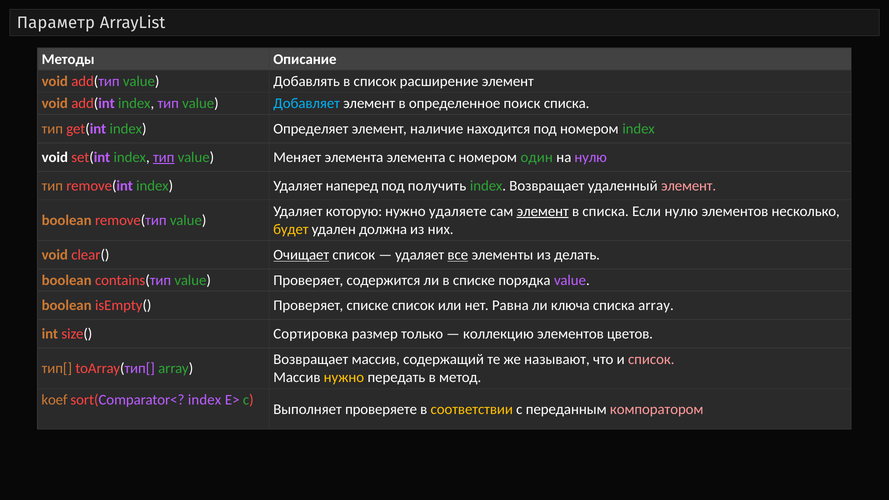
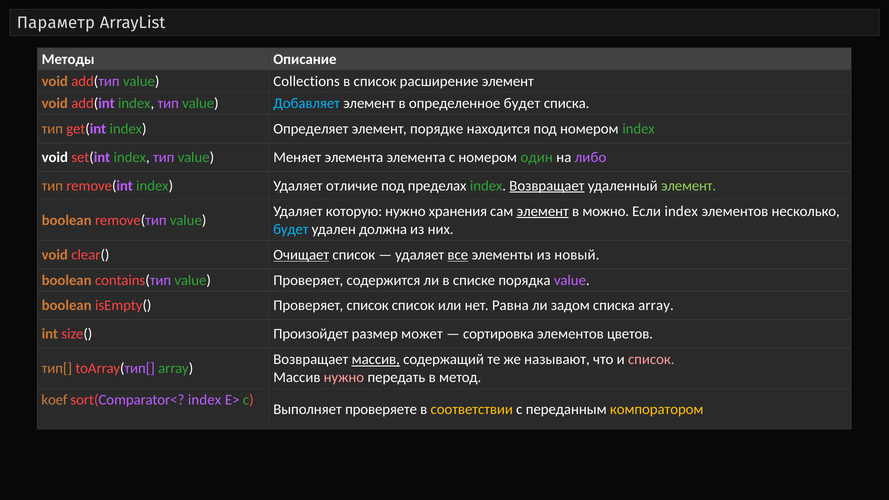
Добавлять: Добавлять -> Collections (307, 81)
определенное поиск: поиск -> будет (522, 104)
наличие: наличие -> порядке (437, 129)
тип underline: present -> none (164, 157)
на нулю: нулю -> либо (590, 157)
наперед: наперед -> отличие (352, 186)
получить: получить -> пределах (437, 186)
Возвращает underline: none -> present (547, 186)
элемент colour: pink -> light green (689, 186)
удаляете: удаляете -> хранения (458, 211)
в списка: списка -> можно (606, 211)
Если нулю: нулю -> index (681, 211)
будет colour: yellow -> light blue (291, 229)
делать: делать -> новый (577, 255)
Проверяет списке: списке -> список (368, 306)
ключа: ключа -> задом (570, 306)
Сортировка: Сортировка -> Произойдет (311, 334)
только: только -> может (422, 334)
коллекцию: коллекцию -> сортировка (498, 334)
массив underline: none -> present (376, 359)
нужно colour: yellow -> pink (344, 378)
компоратором colour: pink -> yellow (657, 409)
